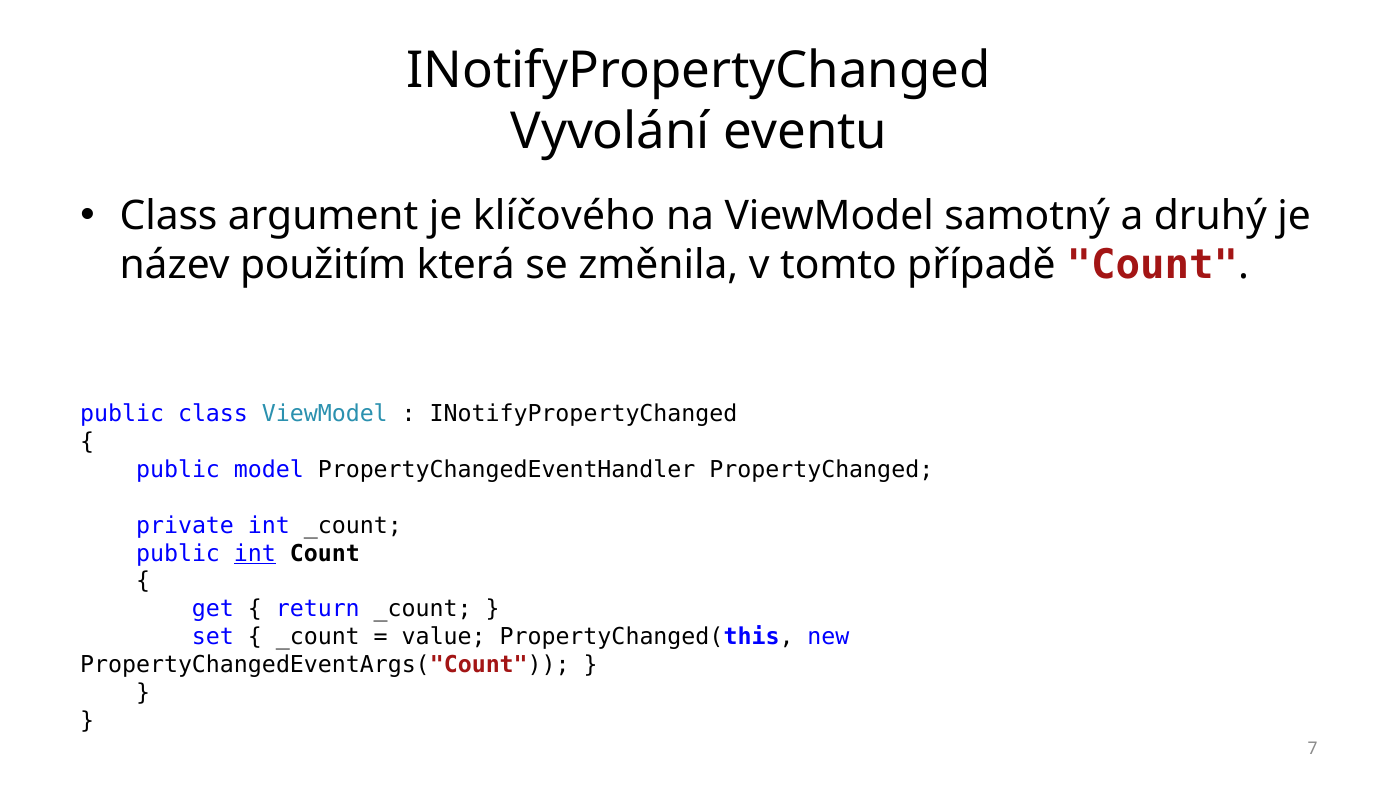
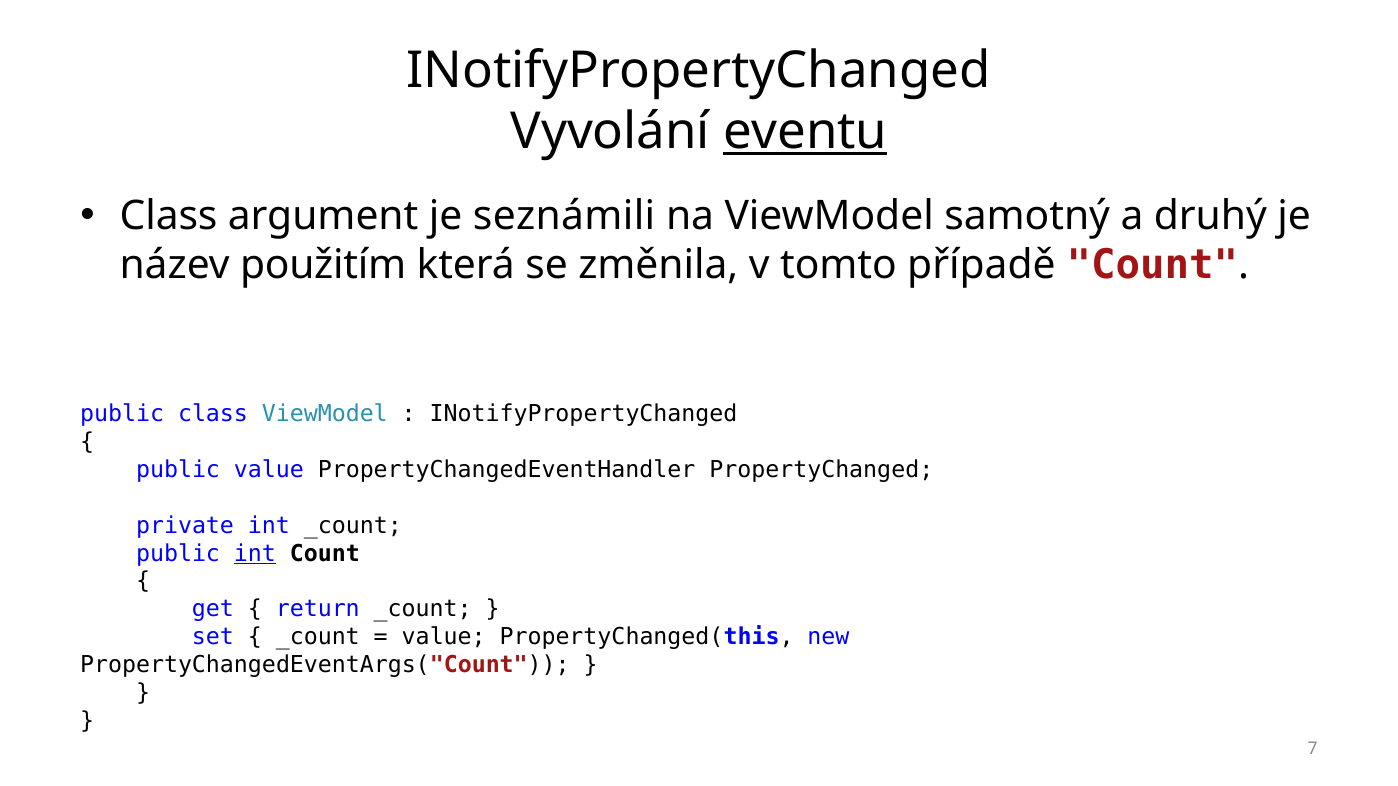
eventu underline: none -> present (805, 132)
klíčového: klíčového -> seznámili (564, 216)
public model: model -> value (269, 470)
